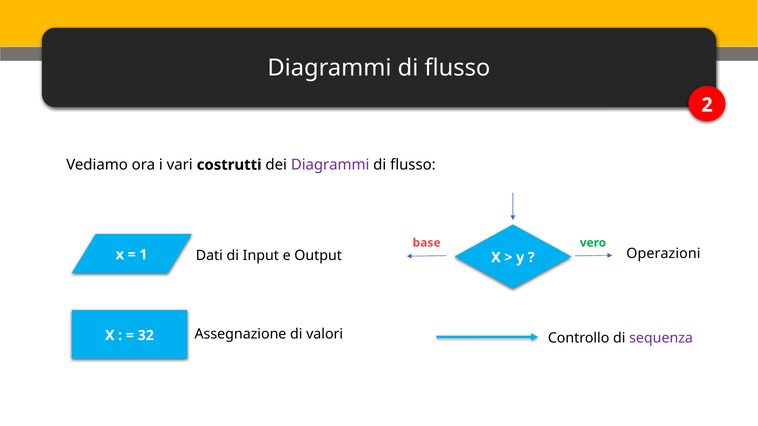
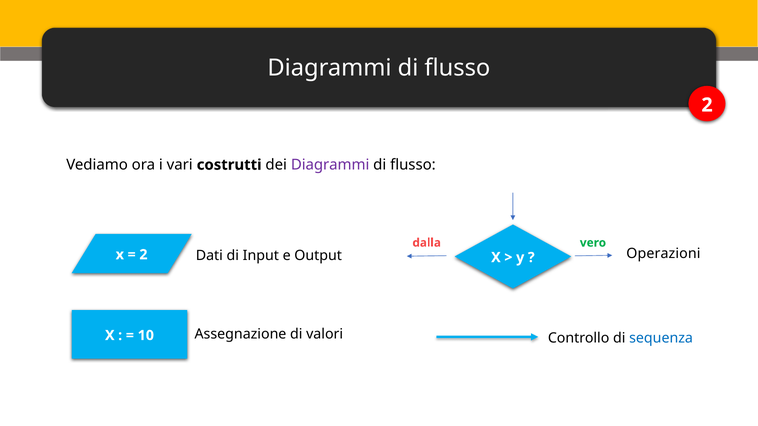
base: base -> dalla (427, 243)
1: 1 -> 2 (143, 255)
32: 32 -> 10 (146, 336)
sequenza colour: purple -> blue (661, 338)
